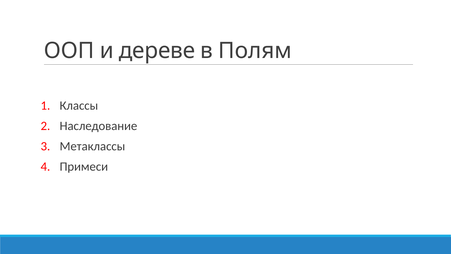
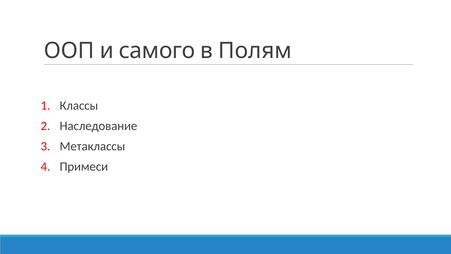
дереве: дереве -> самого (157, 51)
